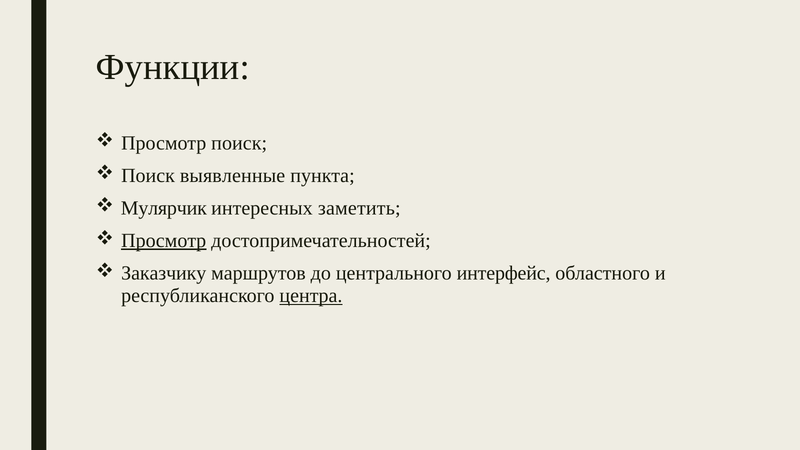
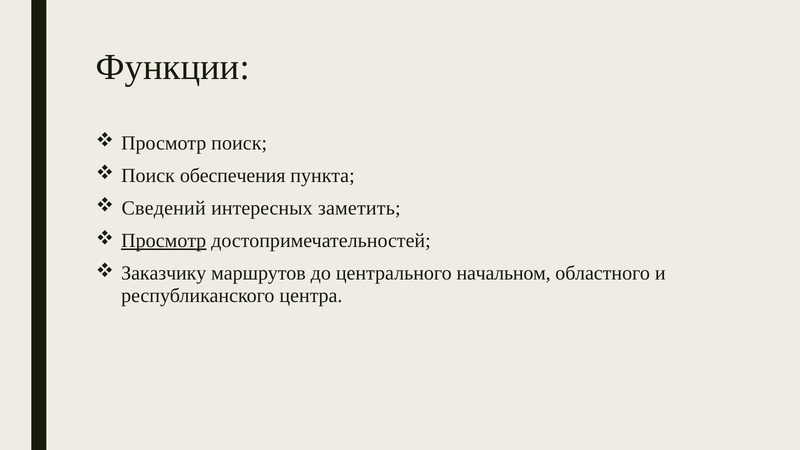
выявленные: выявленные -> обеспечения (233, 175)
Мулярчик: Мулярчик -> Сведений (164, 208)
интерфейс: интерфейс -> начальном (504, 273)
центра underline: present -> none (311, 296)
